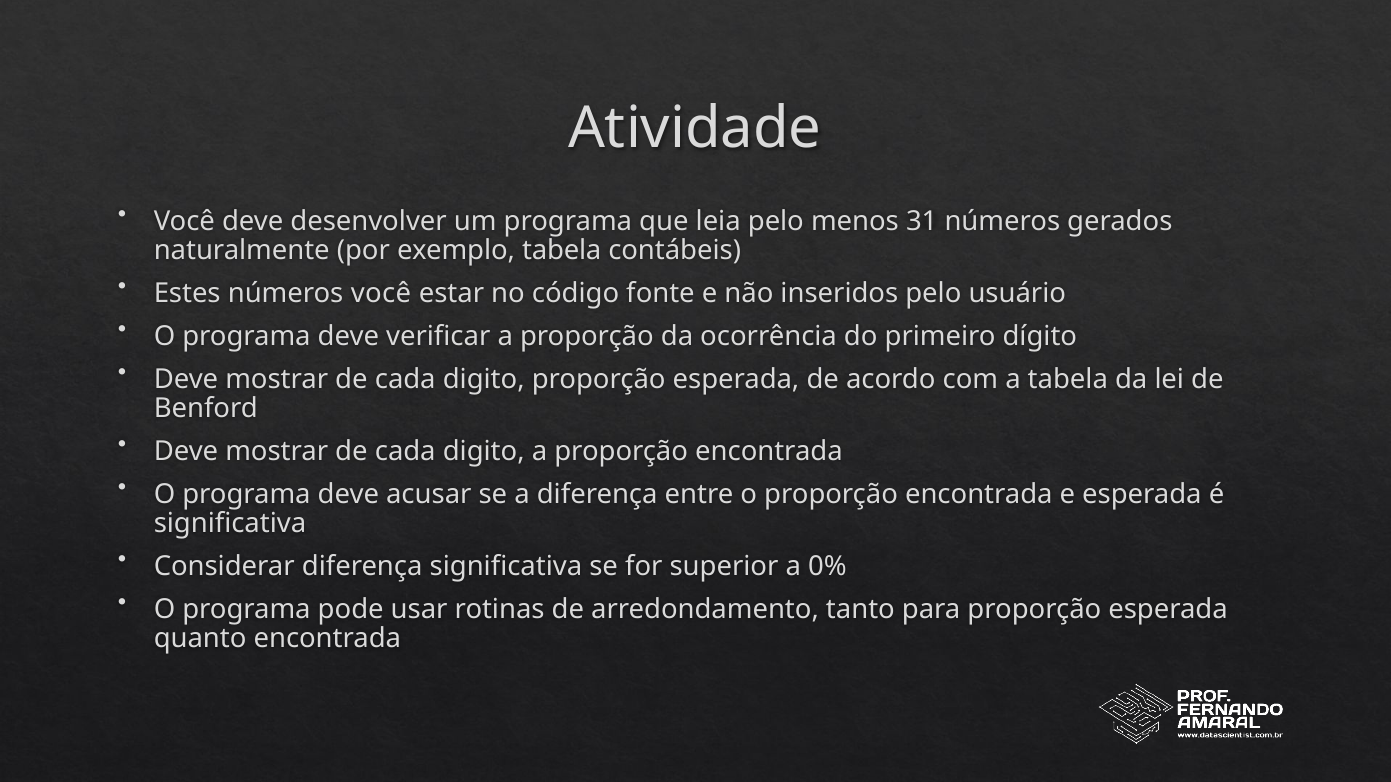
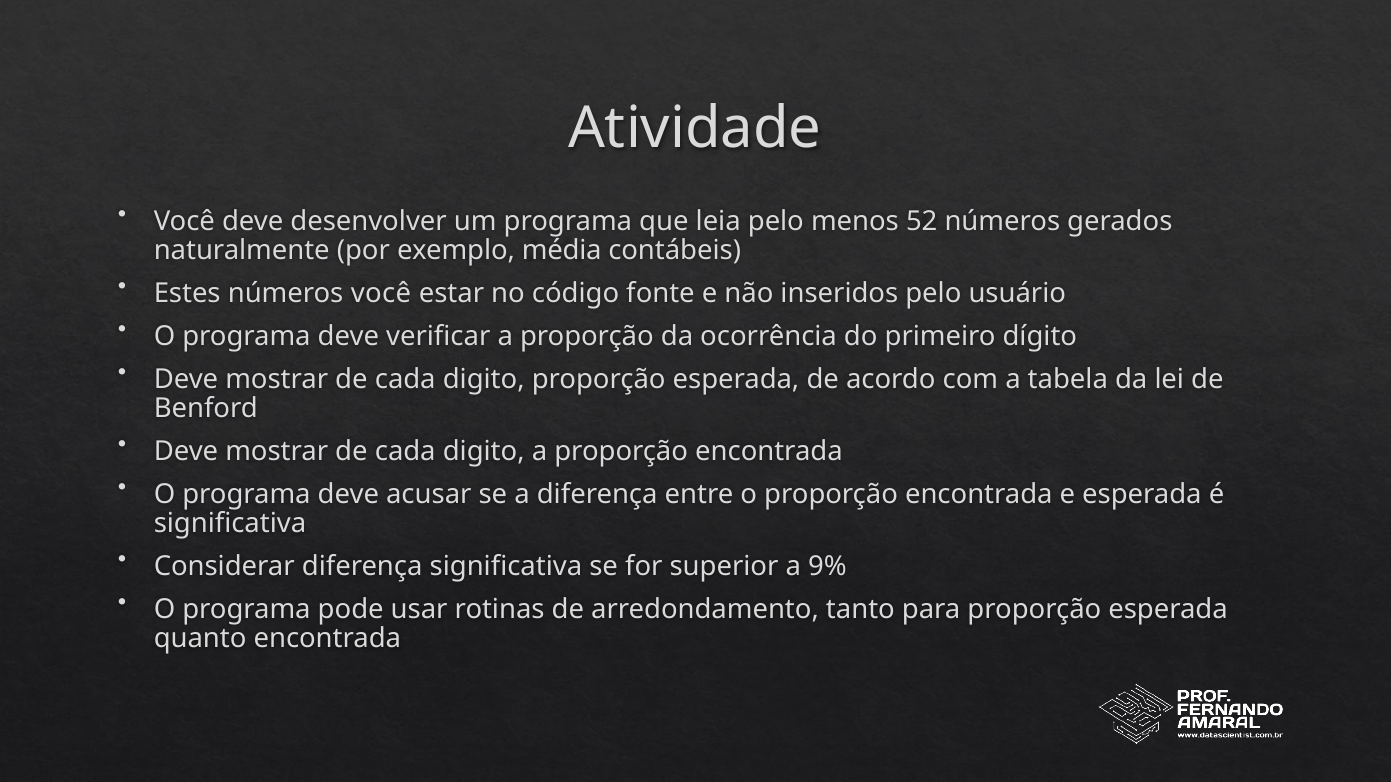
31: 31 -> 52 (922, 221)
exemplo tabela: tabela -> média (562, 251)
0%: 0% -> 9% (827, 567)
